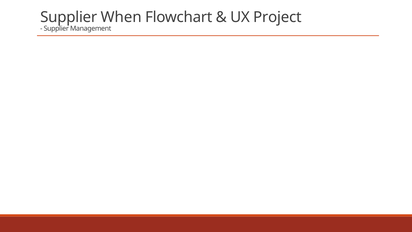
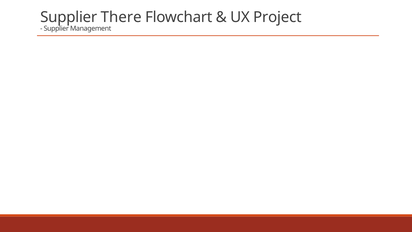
When: When -> There (121, 17)
